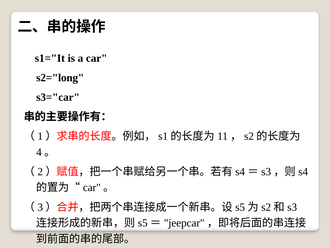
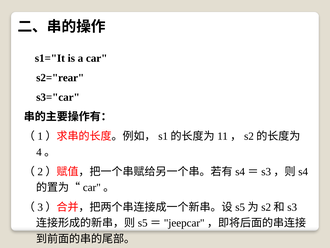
s2="long: s2="long -> s2="rear (60, 78)
